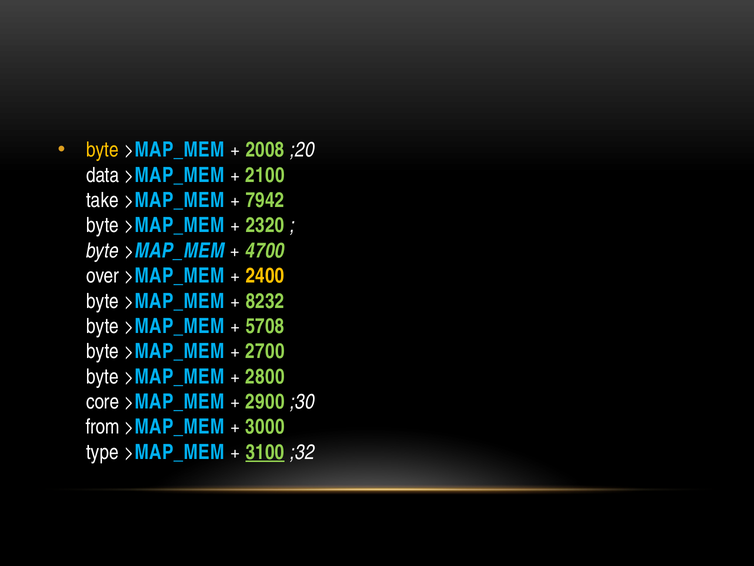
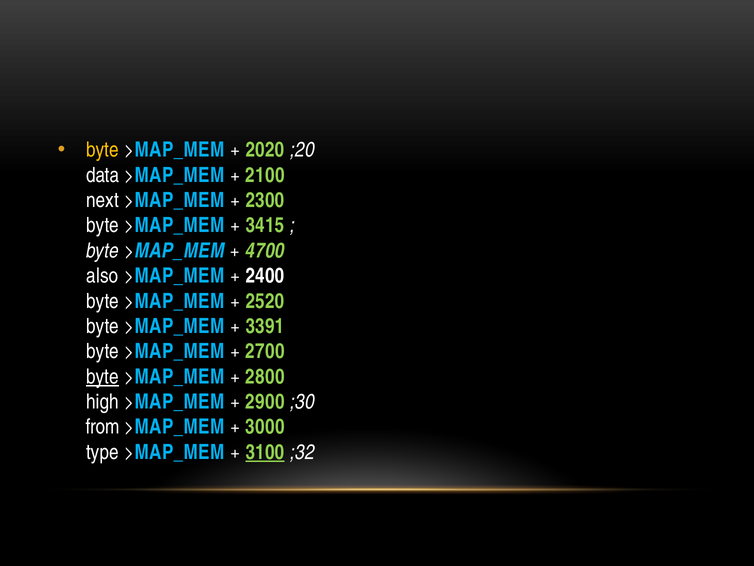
2008: 2008 -> 2020 (265, 150)
take: take -> next (102, 200)
7942: 7942 -> 2300 (265, 200)
2320: 2320 -> 3415 (265, 225)
over: over -> also (102, 276)
2400 colour: yellow -> white (265, 276)
8232: 8232 -> 2520 (265, 301)
5708: 5708 -> 3391 (265, 326)
byte underline: none -> present (102, 376)
core: core -> high (102, 402)
